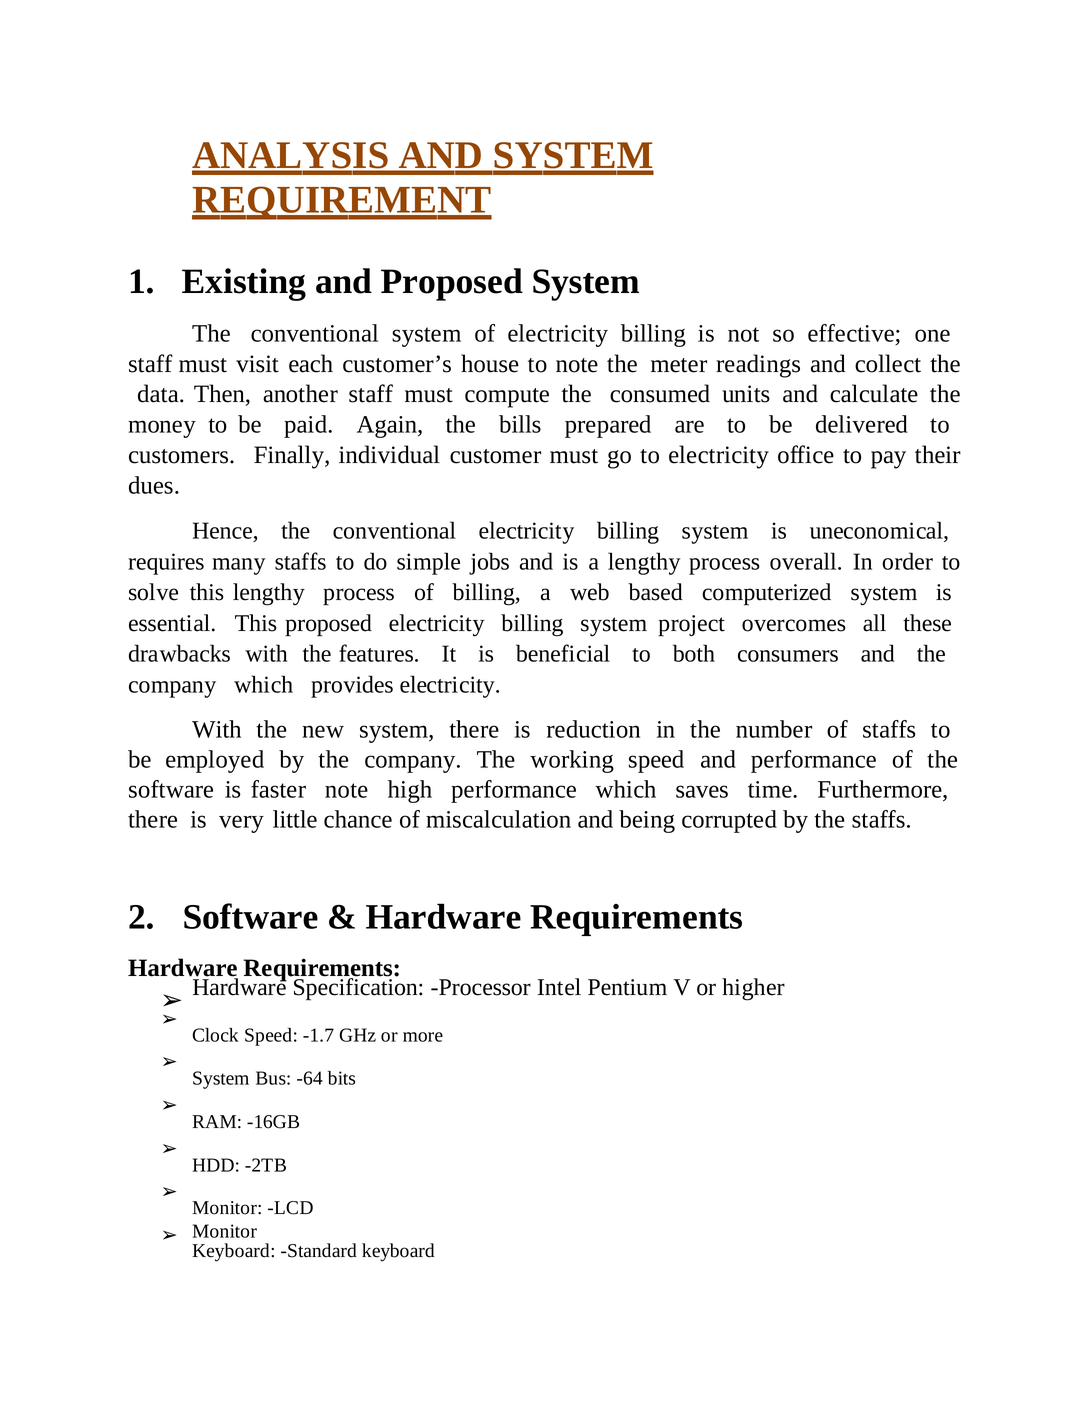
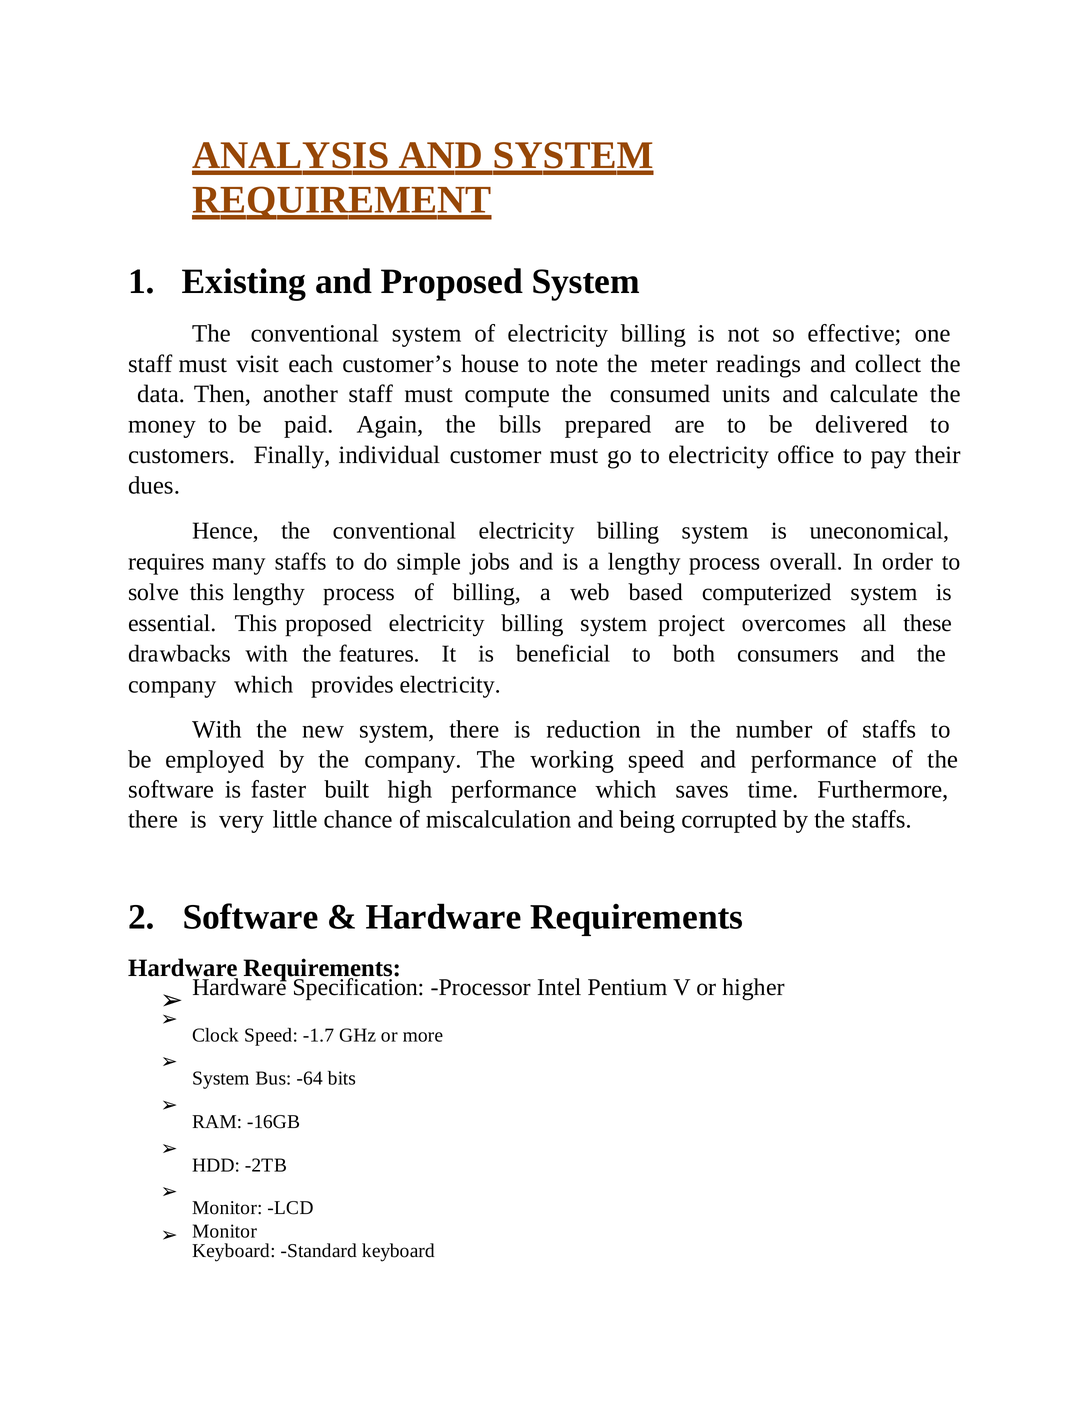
faster note: note -> built (347, 790)
